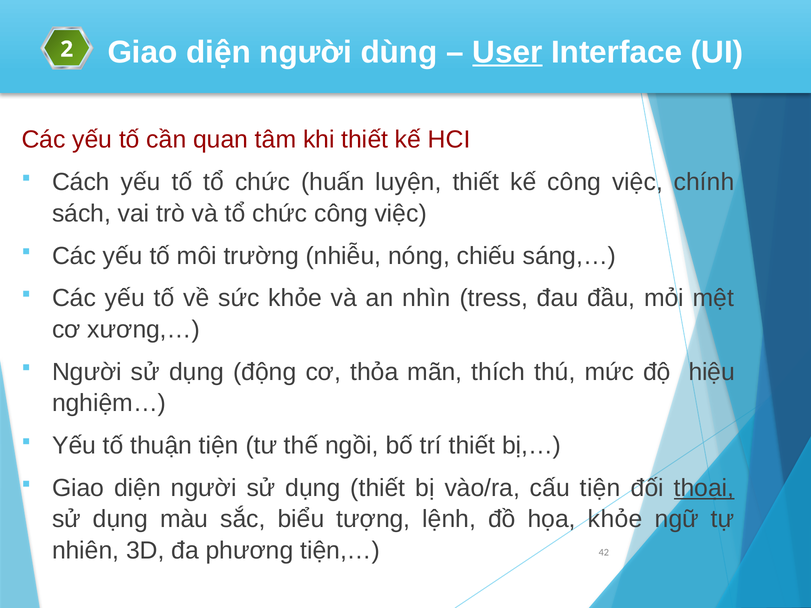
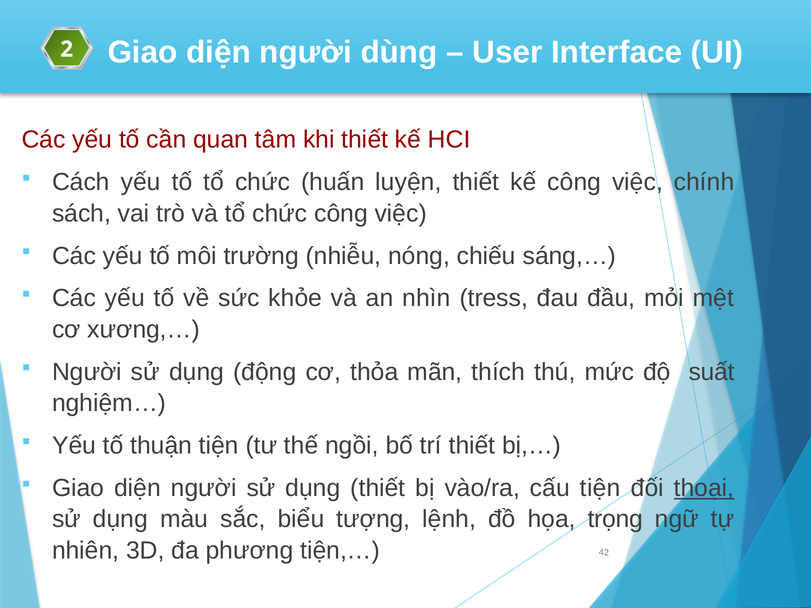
User underline: present -> none (507, 52)
hiệu: hiệu -> suất (712, 372)
họa khỏe: khỏe -> trọng (615, 519)
